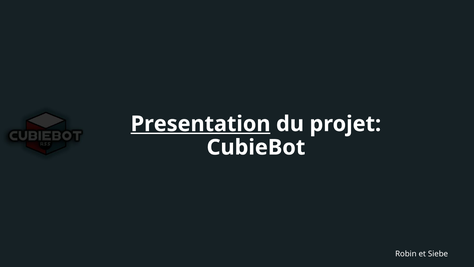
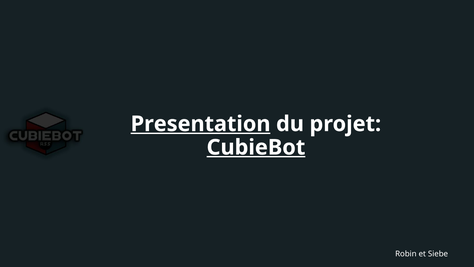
CubieBot underline: none -> present (256, 147)
